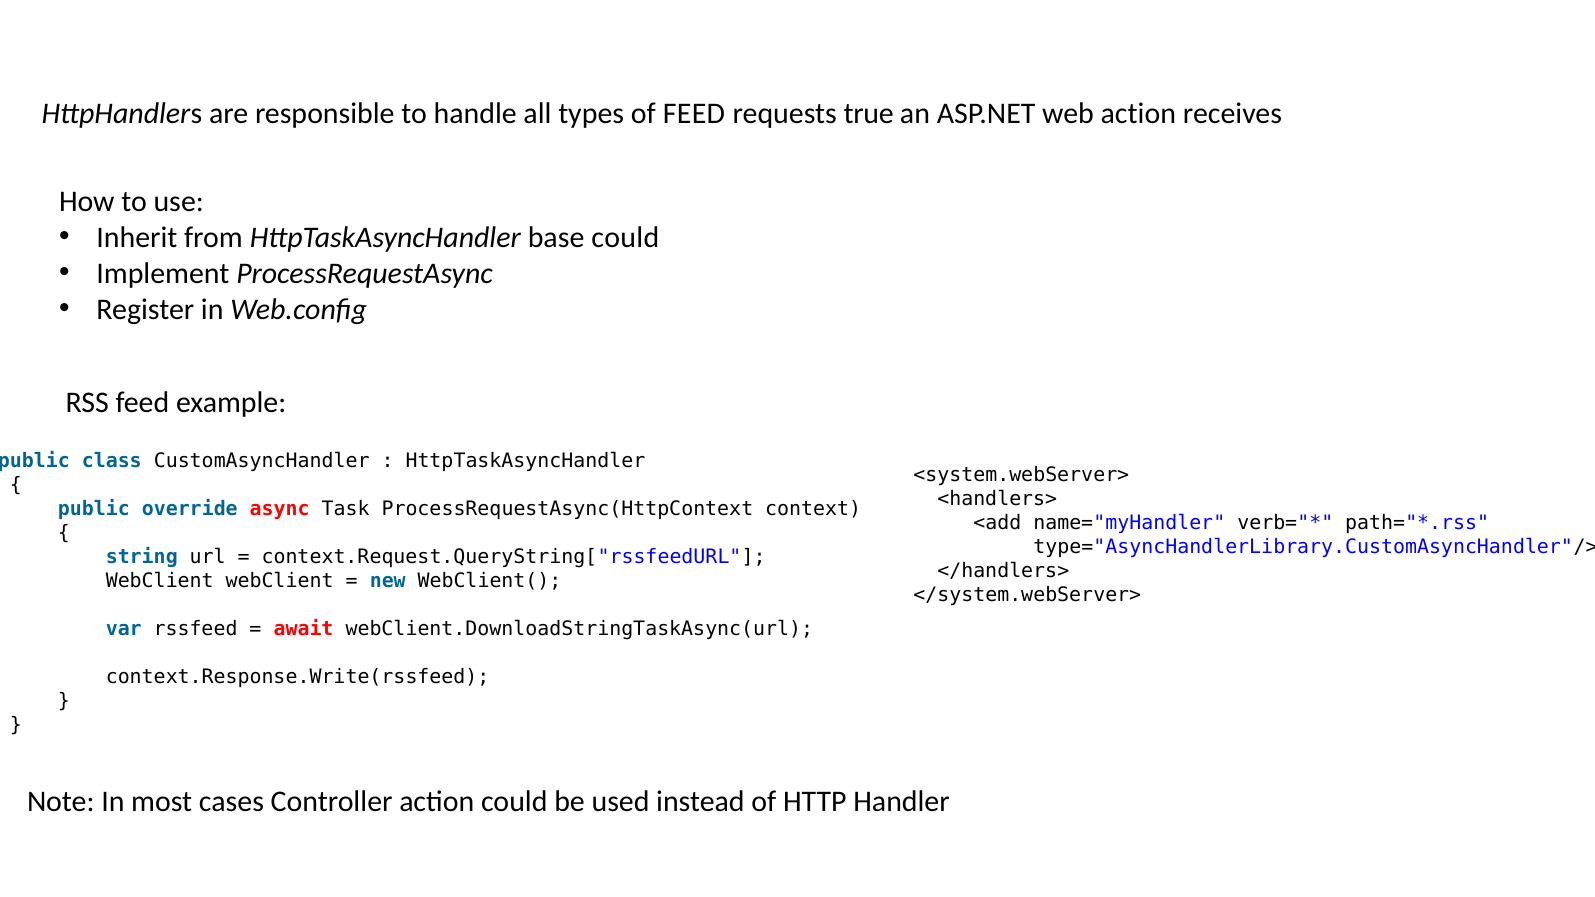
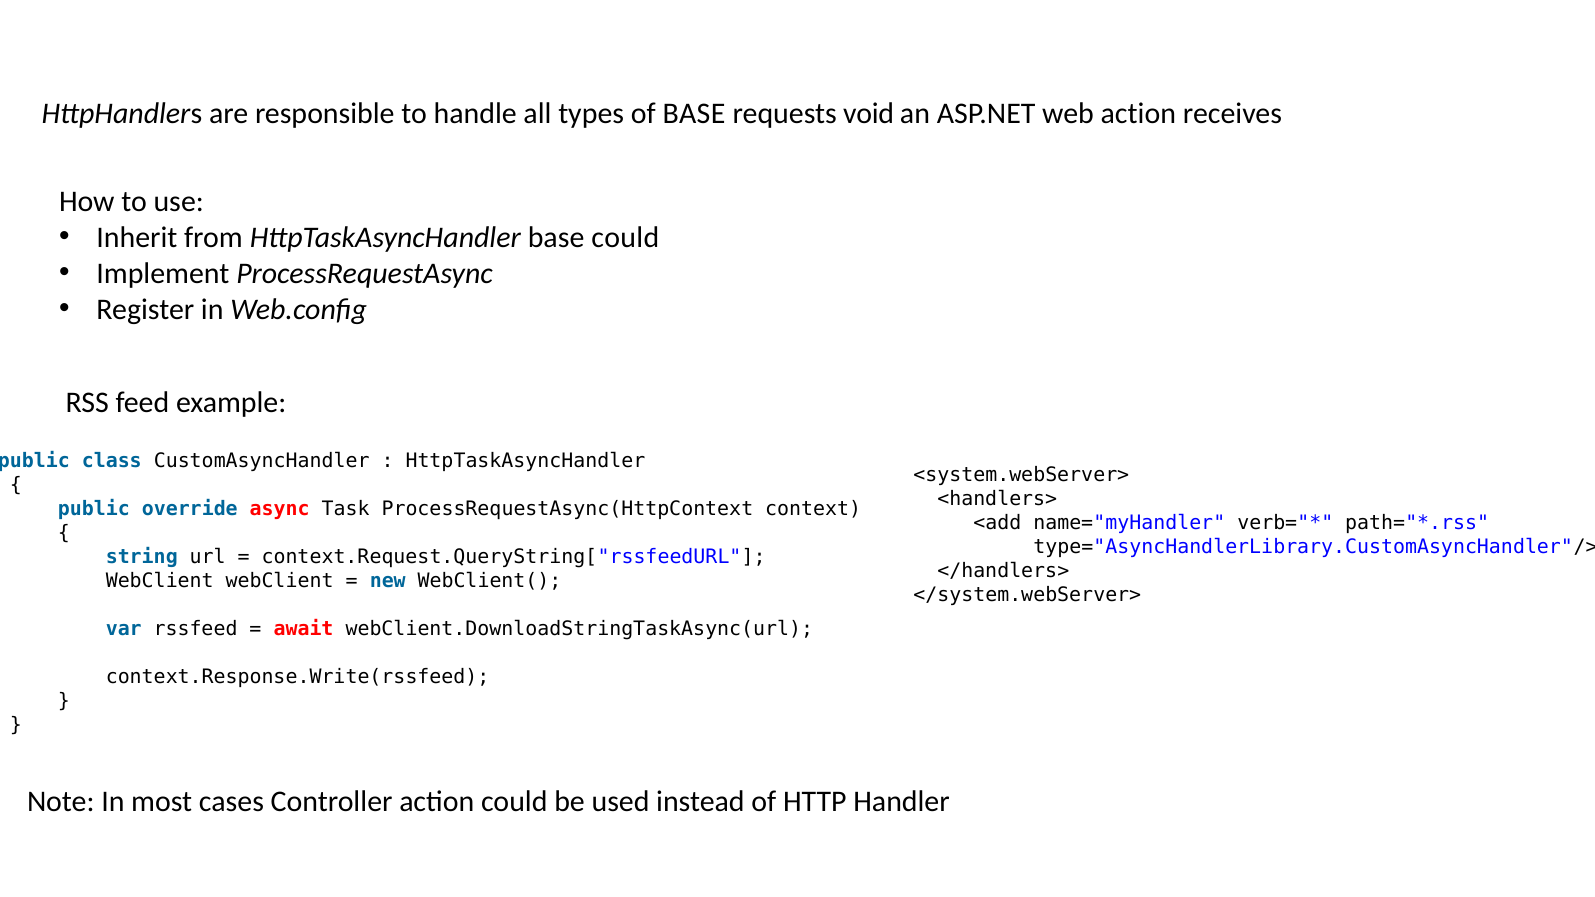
of FEED: FEED -> BASE (694, 114)
true: true -> void (869, 114)
